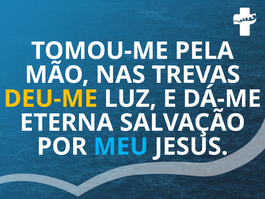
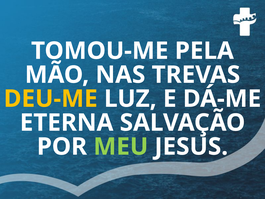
MEU colour: light blue -> light green (121, 146)
